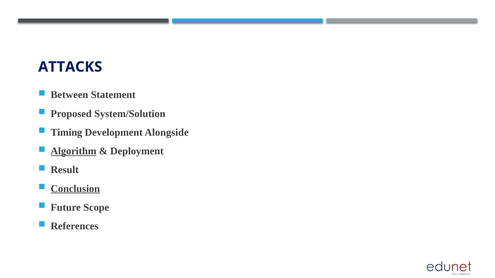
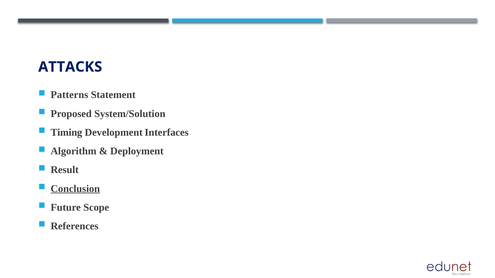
Between: Between -> Patterns (69, 95)
Alongside: Alongside -> Interfaces (167, 133)
Algorithm underline: present -> none (74, 151)
